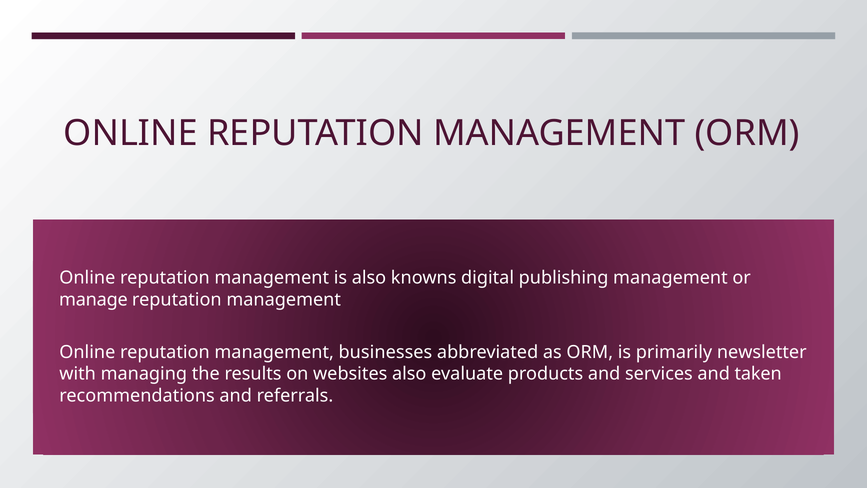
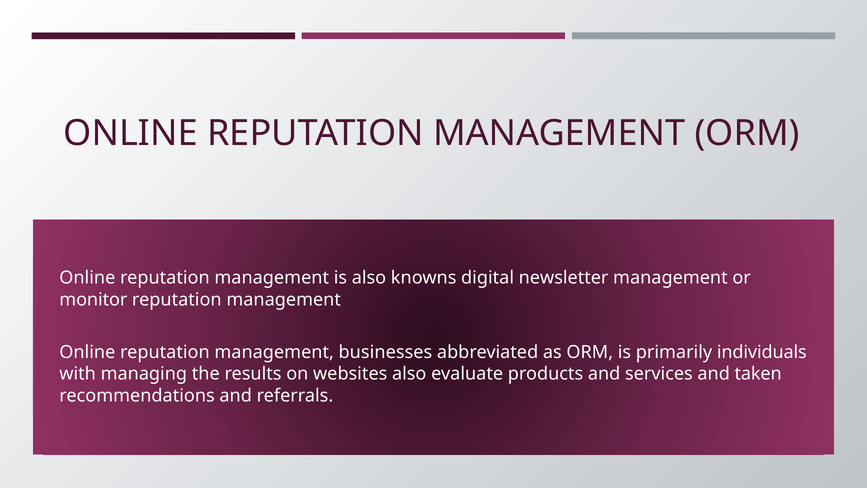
publishing: publishing -> newsletter (564, 278)
manage: manage -> monitor (93, 299)
newsletter: newsletter -> individuals (762, 352)
